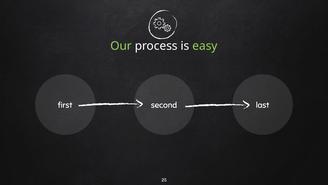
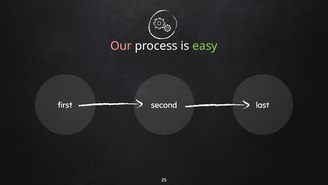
Our colour: light green -> pink (121, 46)
